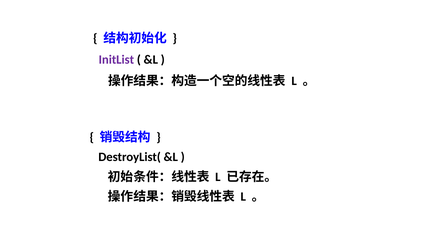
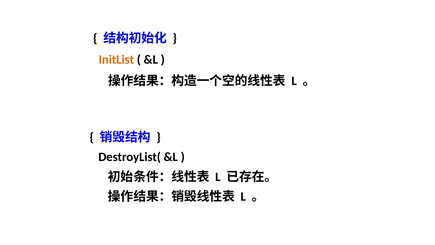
InitList colour: purple -> orange (116, 60)
